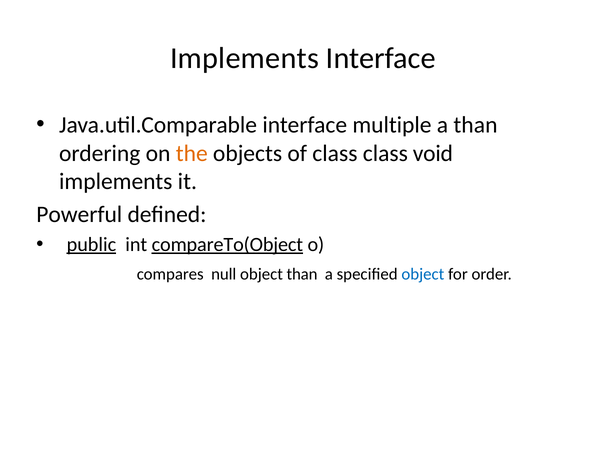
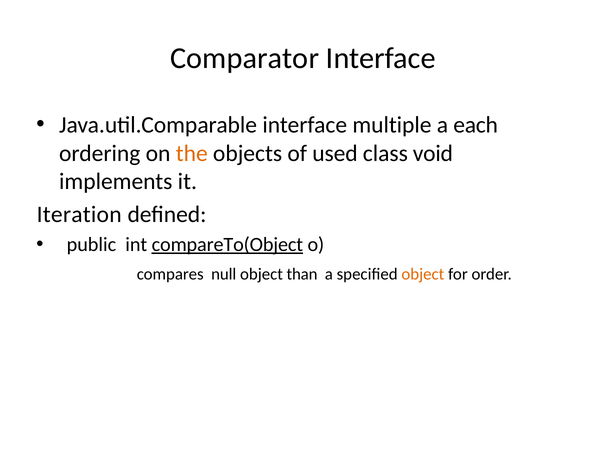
Implements: Implements -> Comparator (245, 58)
a than: than -> each (476, 125)
of class: class -> used (335, 153)
Powerful: Powerful -> Iteration (79, 214)
public underline: present -> none (91, 244)
object colour: blue -> orange (423, 274)
